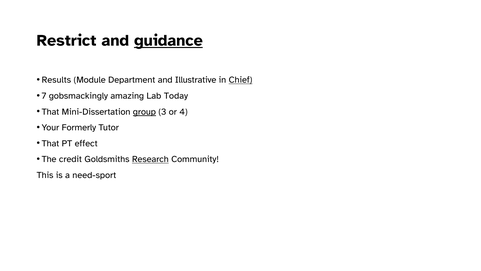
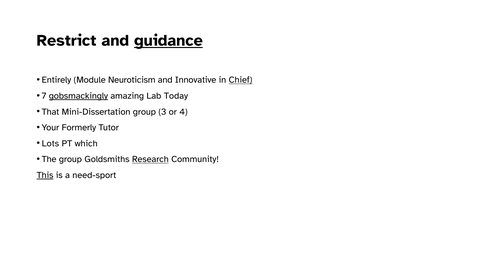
Results: Results -> Entirely (56, 80)
Department: Department -> Neuroticism (132, 80)
Illustrative: Illustrative -> Innovative (196, 80)
gobsmackingly underline: none -> present (78, 96)
group underline: present -> none (144, 112)
That: That -> Lots (50, 143)
effect: effect -> which (86, 143)
The credit: credit -> group (70, 159)
This underline: none -> present (45, 175)
